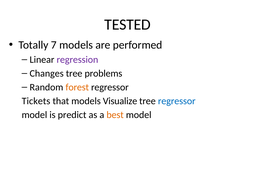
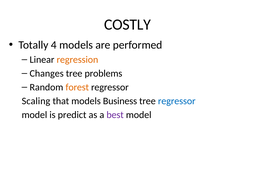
TESTED: TESTED -> COSTLY (128, 25)
7: 7 -> 4 (54, 45)
regression colour: purple -> orange (77, 60)
Tickets: Tickets -> Scaling (36, 101)
Visualize: Visualize -> Business (120, 101)
best colour: orange -> purple (115, 115)
